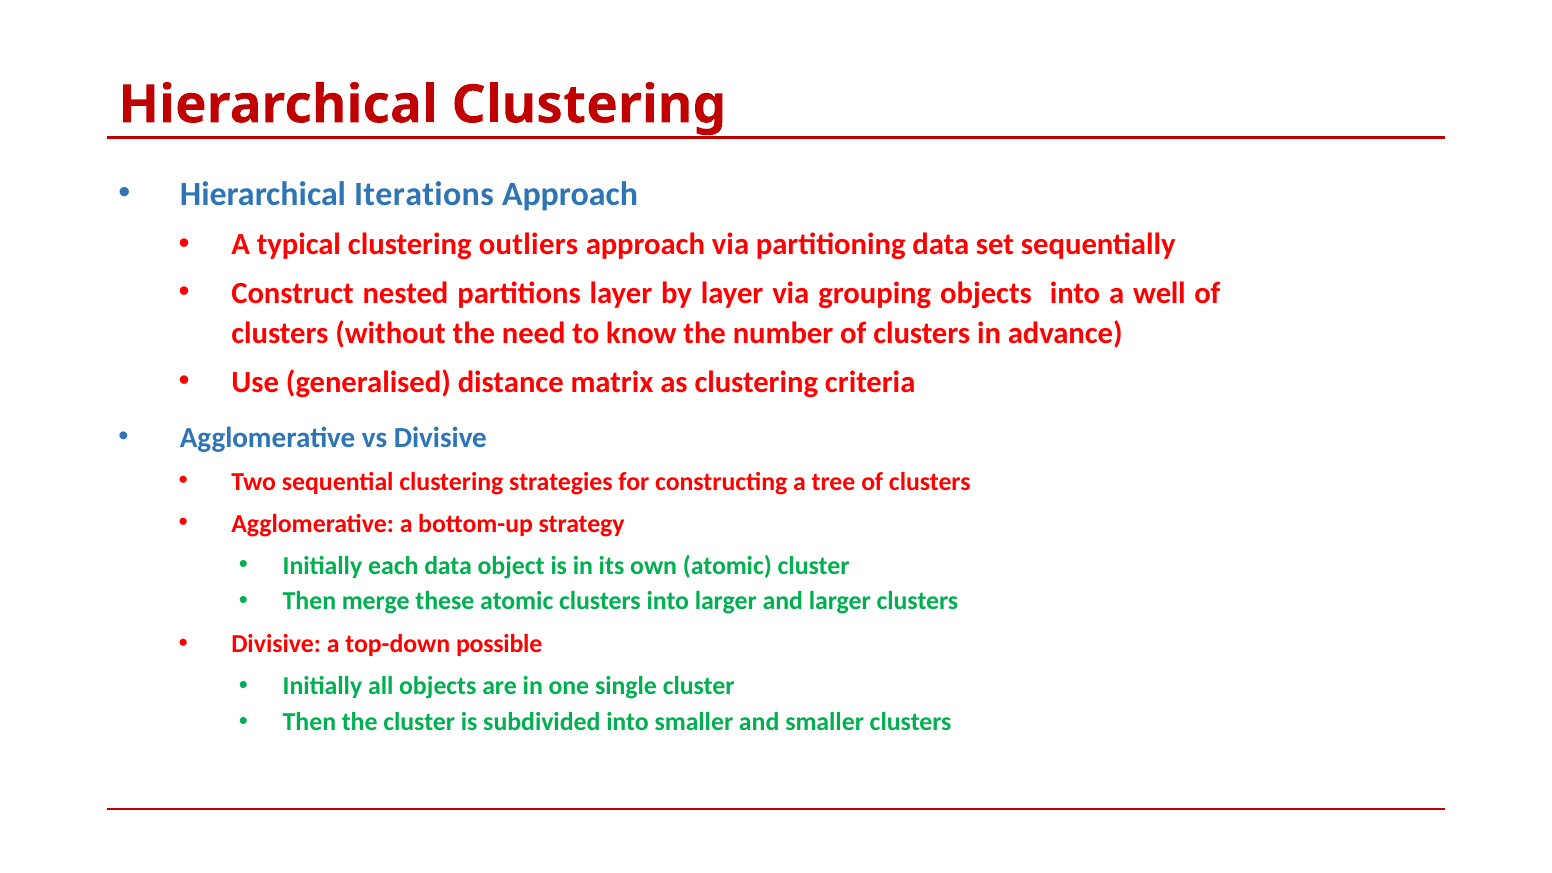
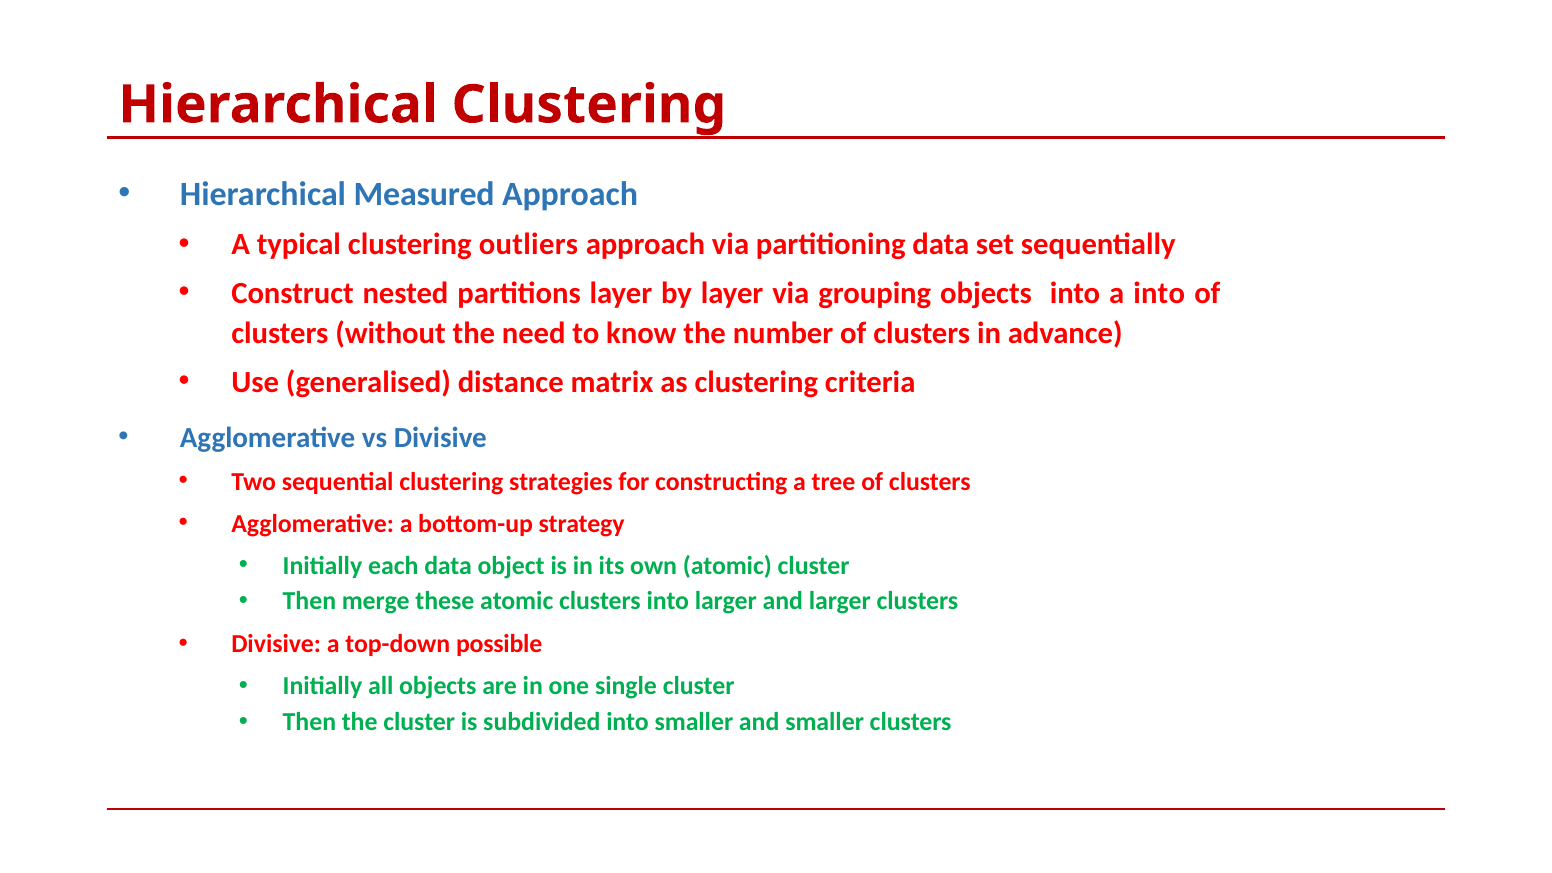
Iterations: Iterations -> Measured (424, 194)
a well: well -> into (1159, 293)
